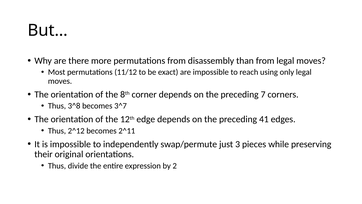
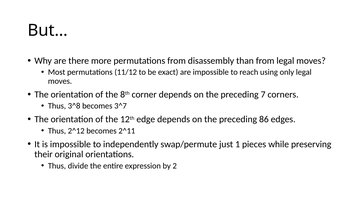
41: 41 -> 86 (264, 119)
3: 3 -> 1 (238, 144)
